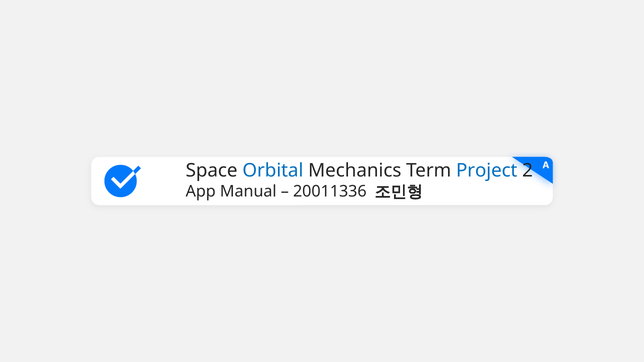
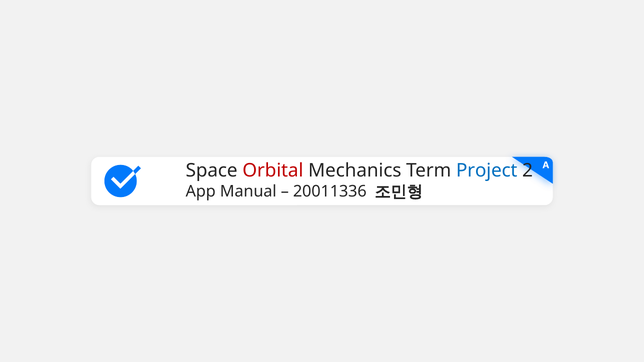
Orbital colour: blue -> red (273, 171)
